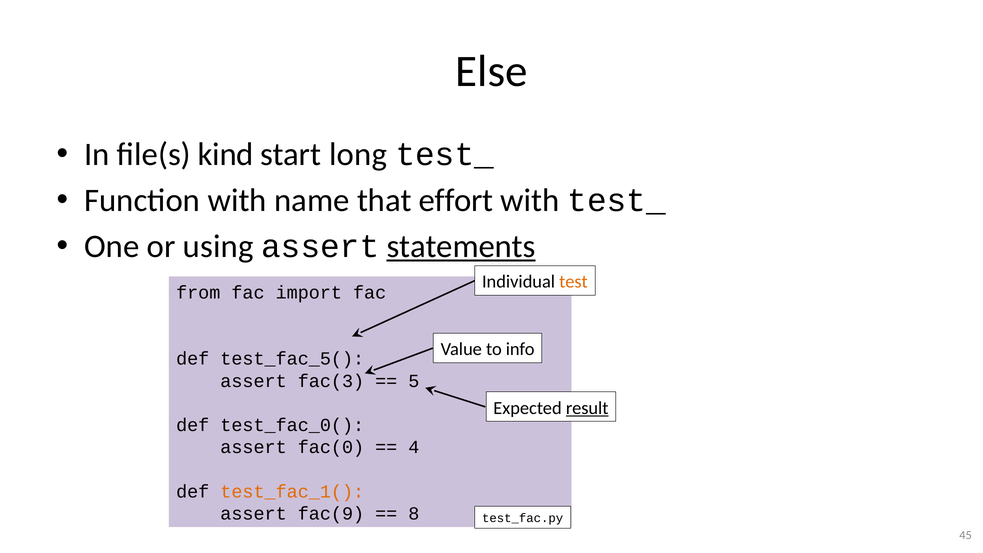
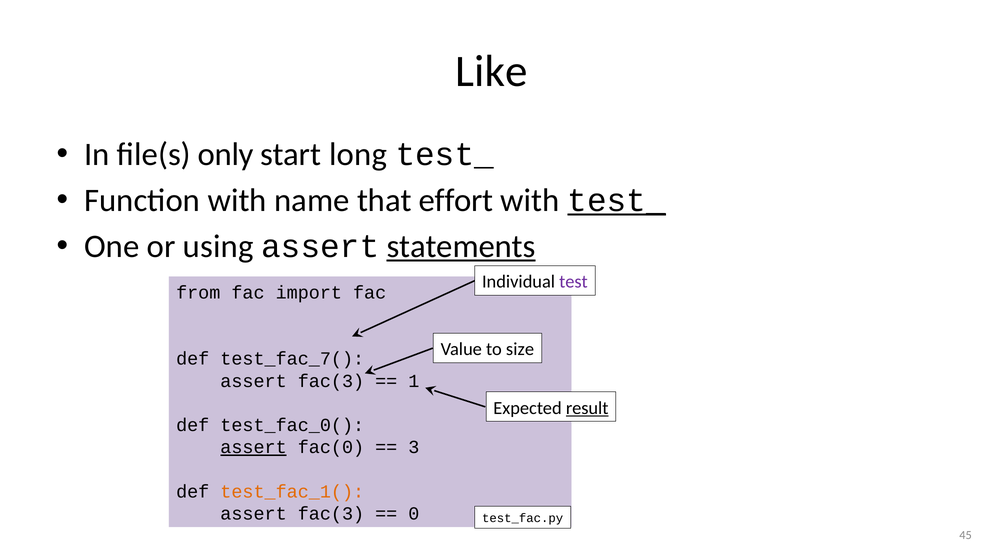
Else: Else -> Like (491, 71)
kind: kind -> only (226, 155)
test_ underline: none -> present (617, 201)
test colour: orange -> purple (573, 282)
info: info -> size (520, 349)
test_fac_5(: test_fac_5( -> test_fac_7( (292, 359)
5: 5 -> 1 (414, 381)
assert underline: none -> present (254, 447)
4: 4 -> 3 (414, 447)
fac(9: fac(9 -> fac(3 (331, 514)
8: 8 -> 0 (414, 514)
